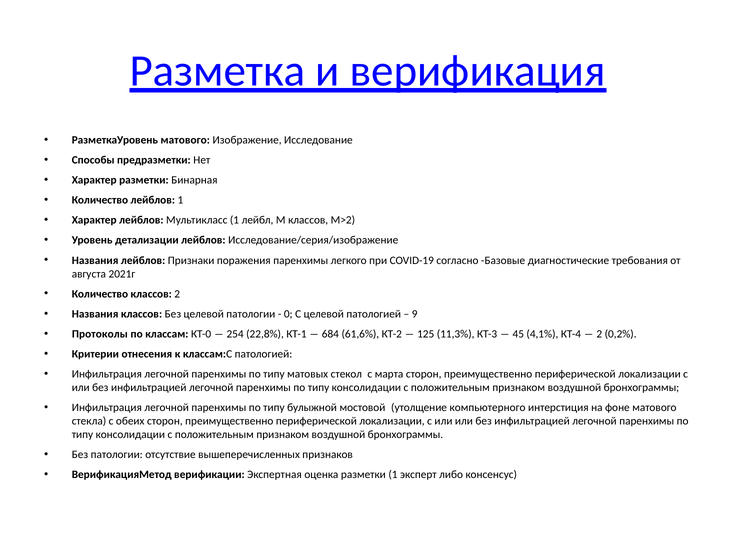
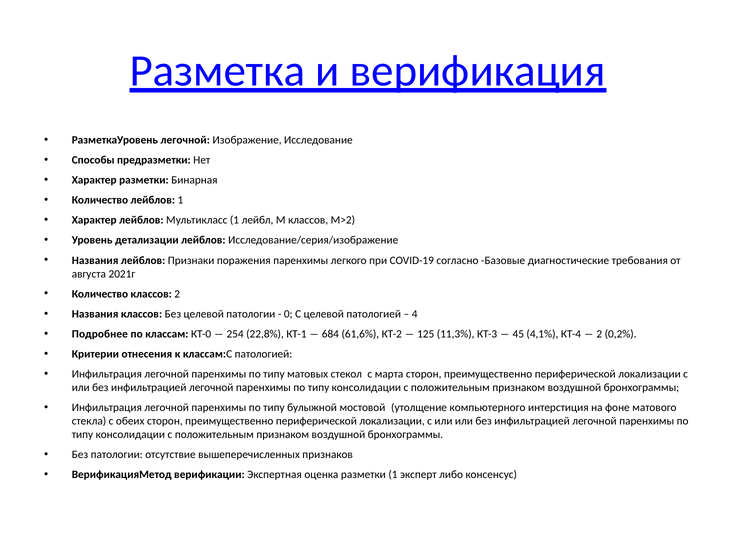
РазметкаУровень матового: матового -> легочной (185, 140)
9: 9 -> 4 (415, 314)
Протоколы: Протоколы -> Подробнее (100, 334)
